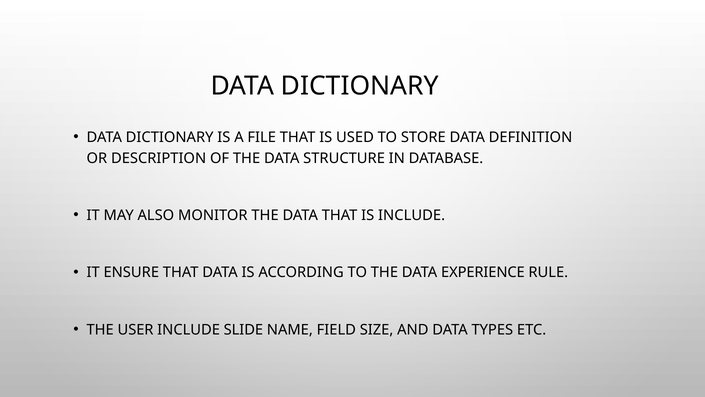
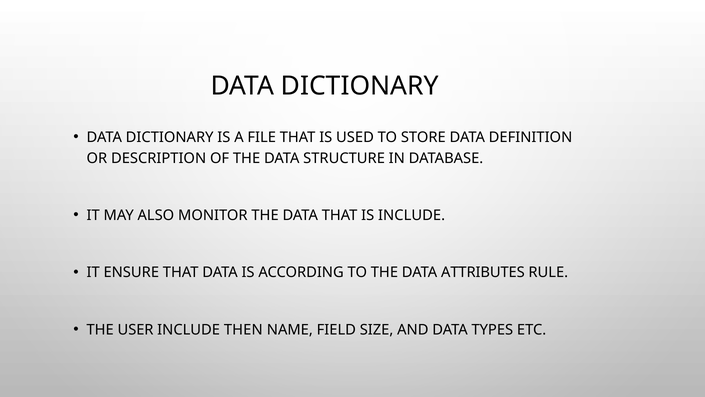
EXPERIENCE: EXPERIENCE -> ATTRIBUTES (483, 272)
SLIDE: SLIDE -> THEN (243, 329)
